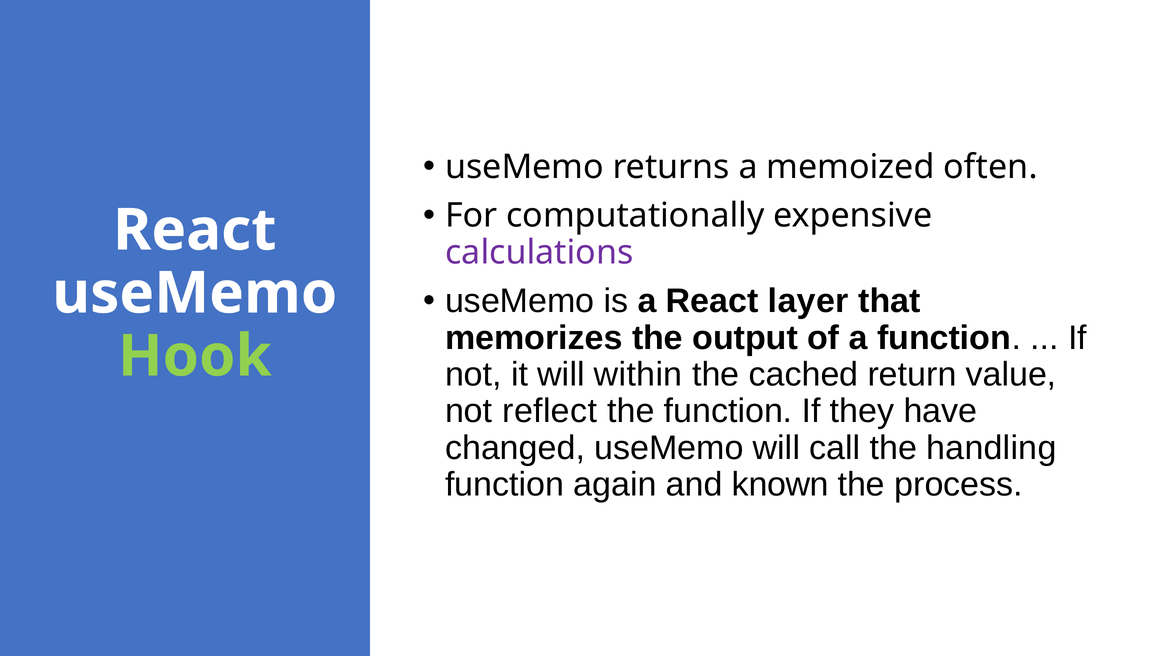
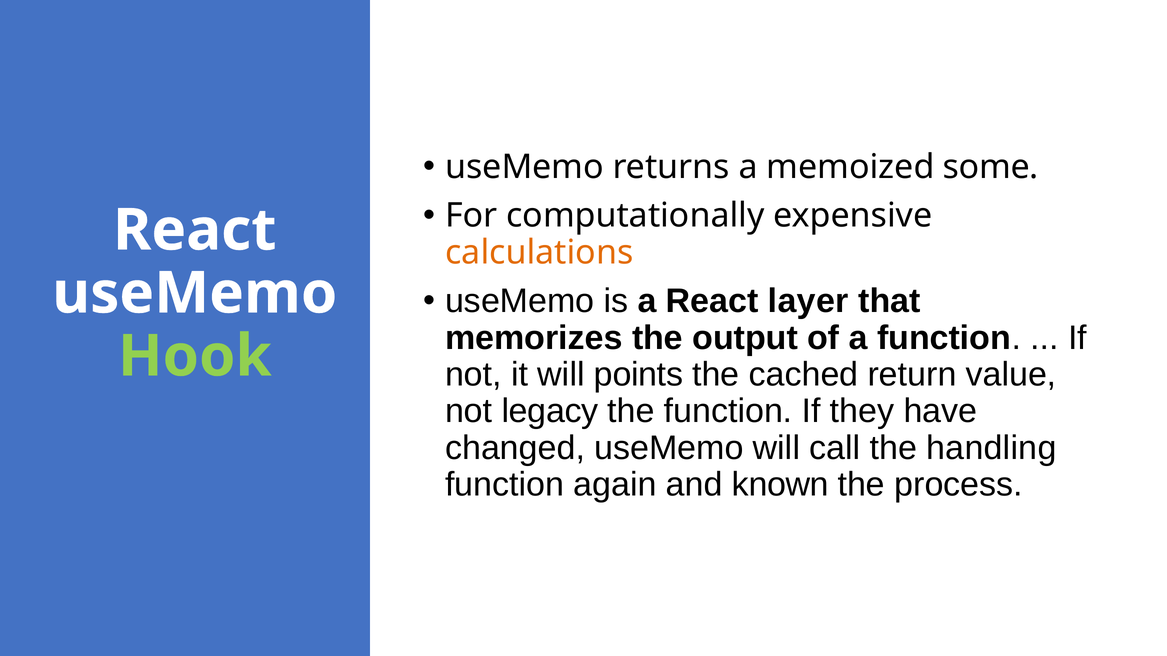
often: often -> some (991, 167)
calculations colour: purple -> orange (539, 253)
within: within -> points (639, 375)
reflect: reflect -> legacy (550, 412)
